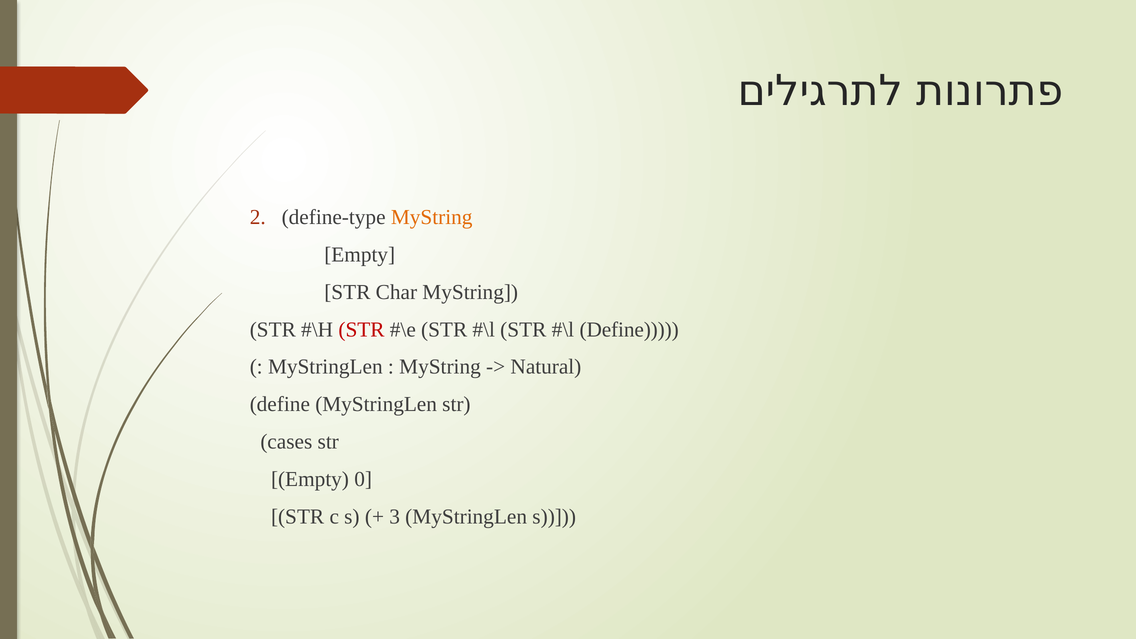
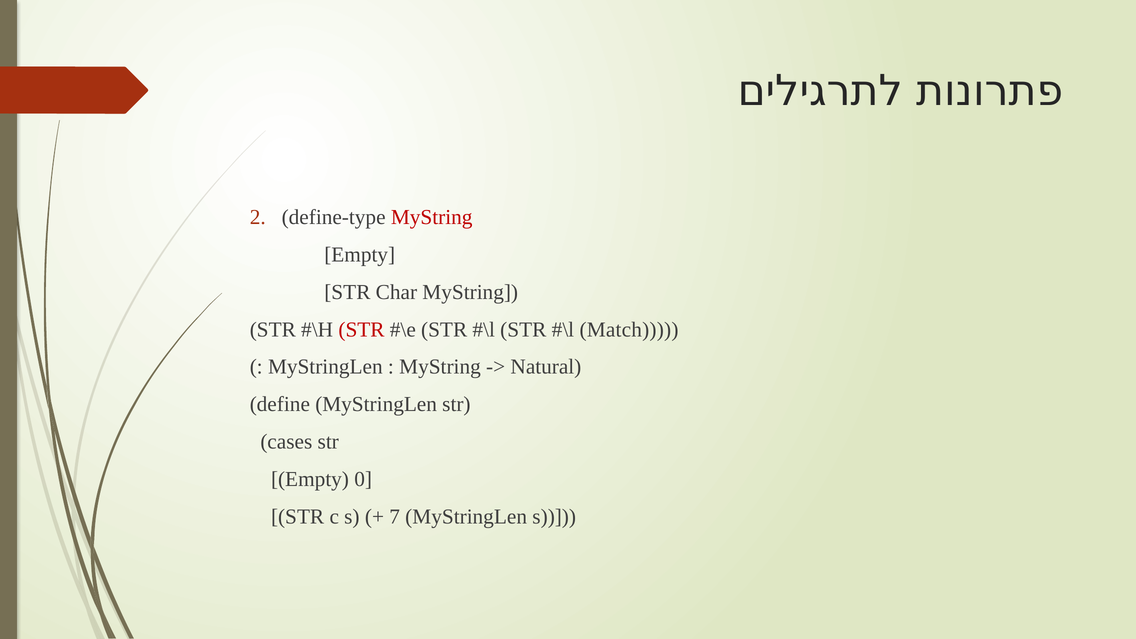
MyString colour: orange -> red (432, 217)
Define: Define -> Match (629, 330)
3: 3 -> 7 (395, 517)
